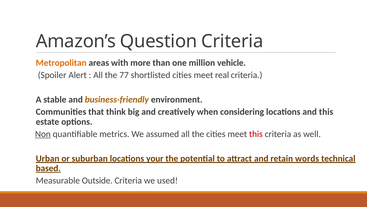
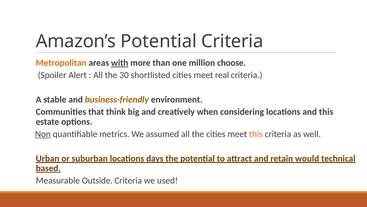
Amazon’s Question: Question -> Potential (159, 41)
with underline: none -> present (120, 63)
vehicle: vehicle -> choose (232, 63)
77: 77 -> 30 (124, 75)
this colour: red -> orange (256, 134)
your: your -> days (155, 158)
words: words -> would (307, 158)
